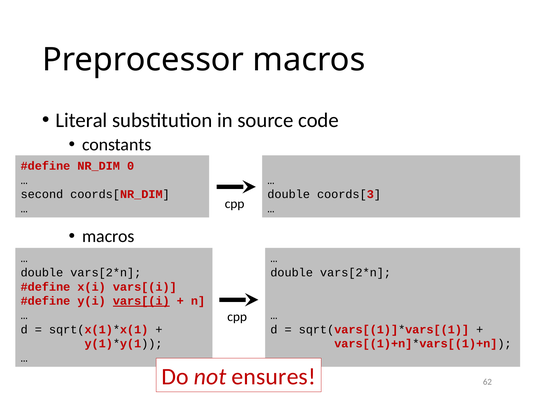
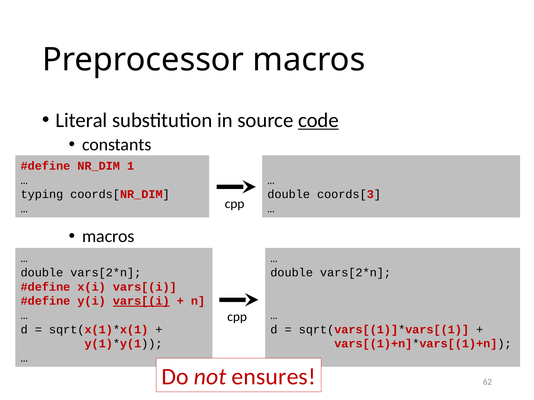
code underline: none -> present (318, 120)
0: 0 -> 1 (131, 166)
second: second -> typing (42, 195)
